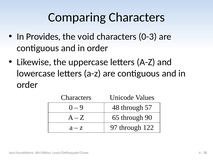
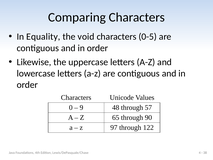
Provides: Provides -> Equality (43, 37)
0-3: 0-3 -> 0-5 (148, 37)
